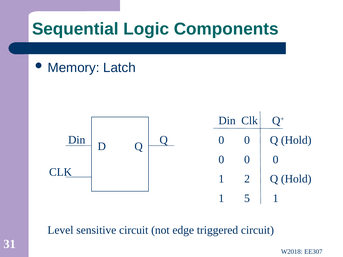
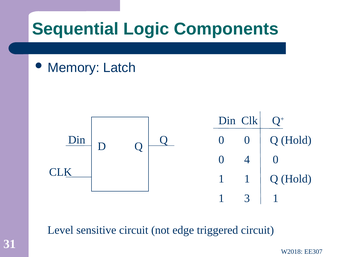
0: 0 -> 4 (247, 160)
1 2: 2 -> 1 (247, 179)
5: 5 -> 3 (247, 199)
